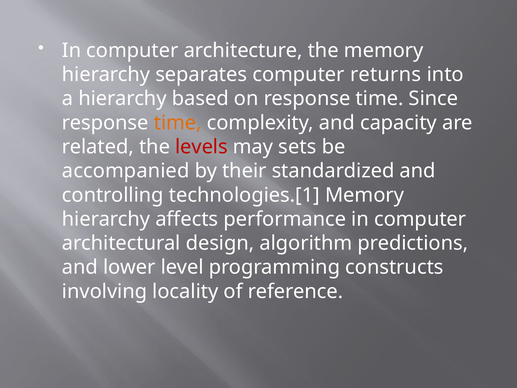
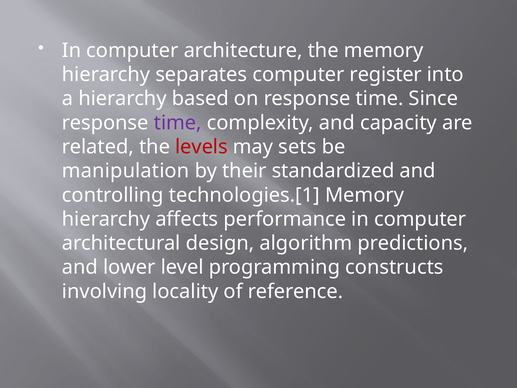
returns: returns -> register (386, 75)
time colour: orange -> purple (178, 123)
accompanied: accompanied -> manipulation (126, 171)
